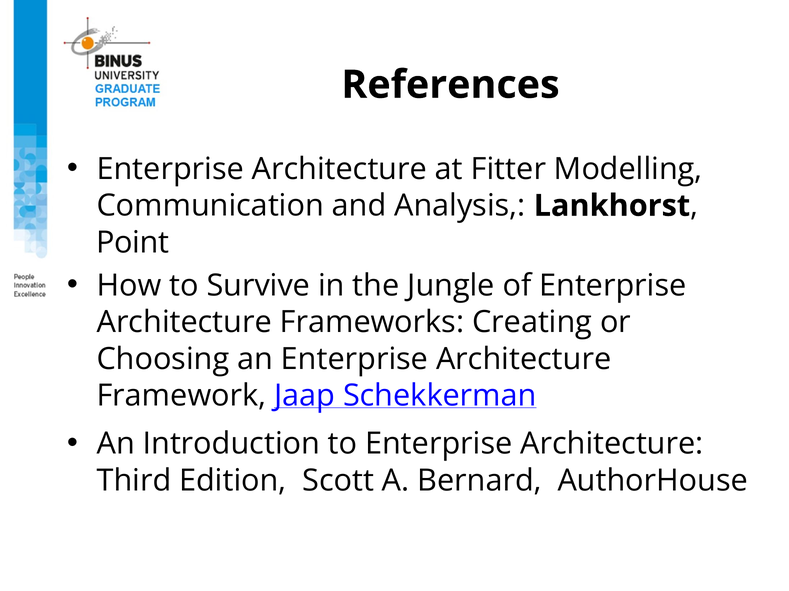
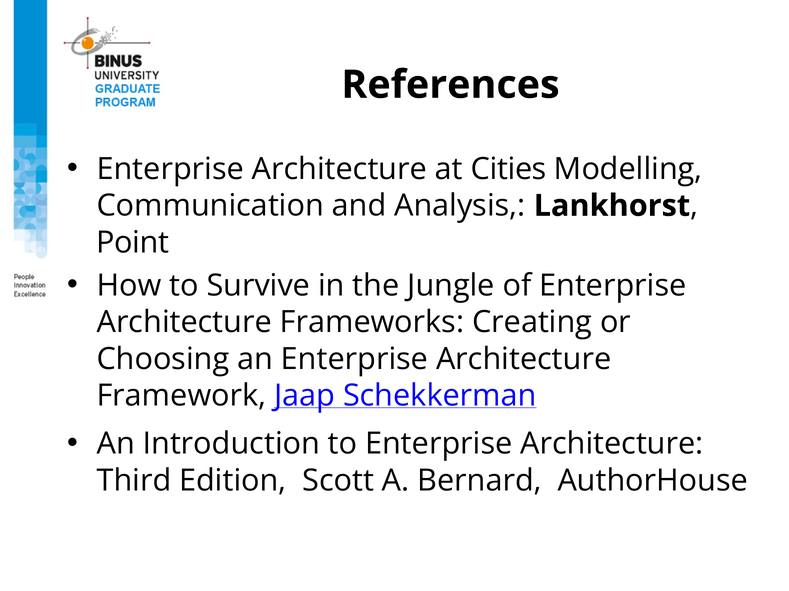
Fitter: Fitter -> Cities (509, 169)
